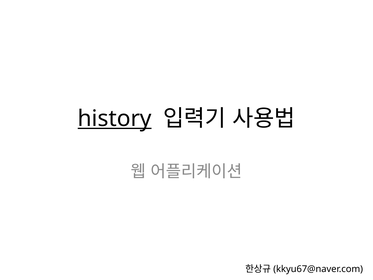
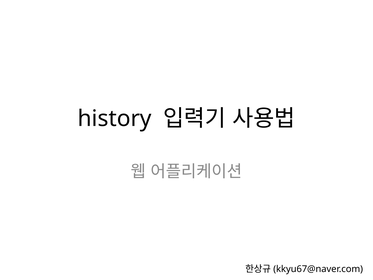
history underline: present -> none (115, 118)
